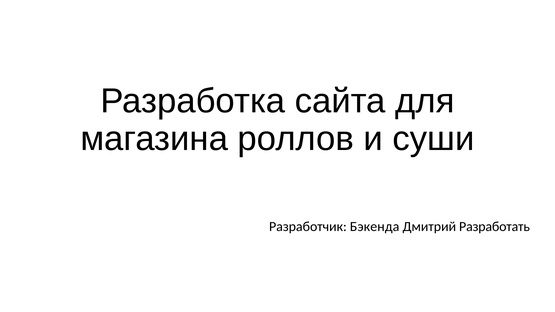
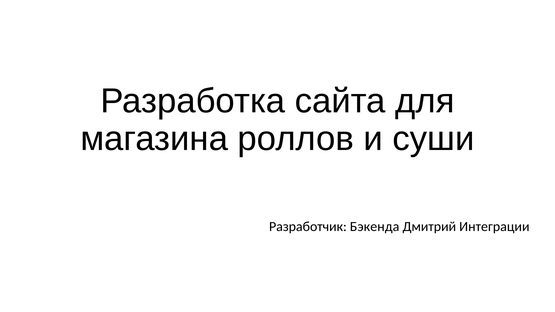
Разработать: Разработать -> Интеграции (494, 227)
